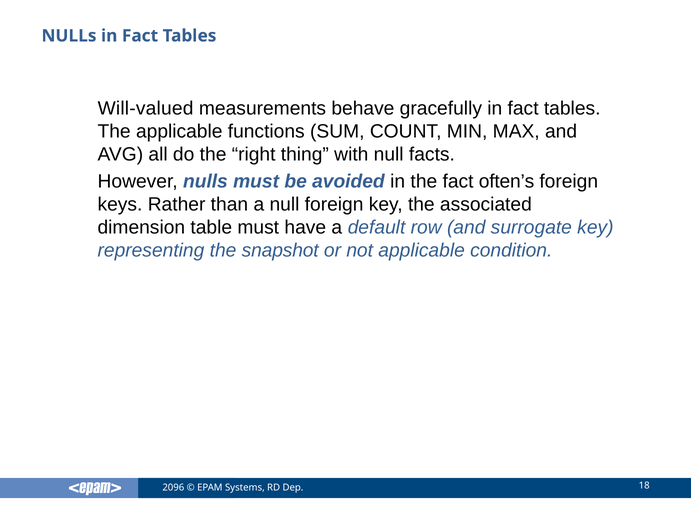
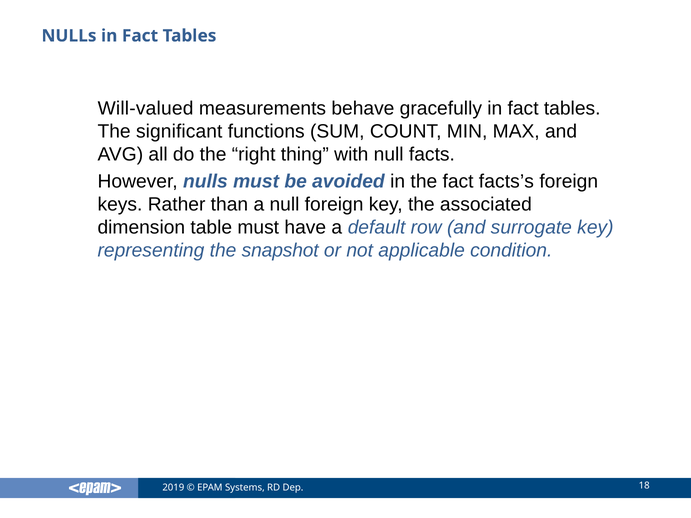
The applicable: applicable -> significant (179, 131)
often’s: often’s -> facts’s (506, 181)
2096: 2096 -> 2019 (173, 488)
